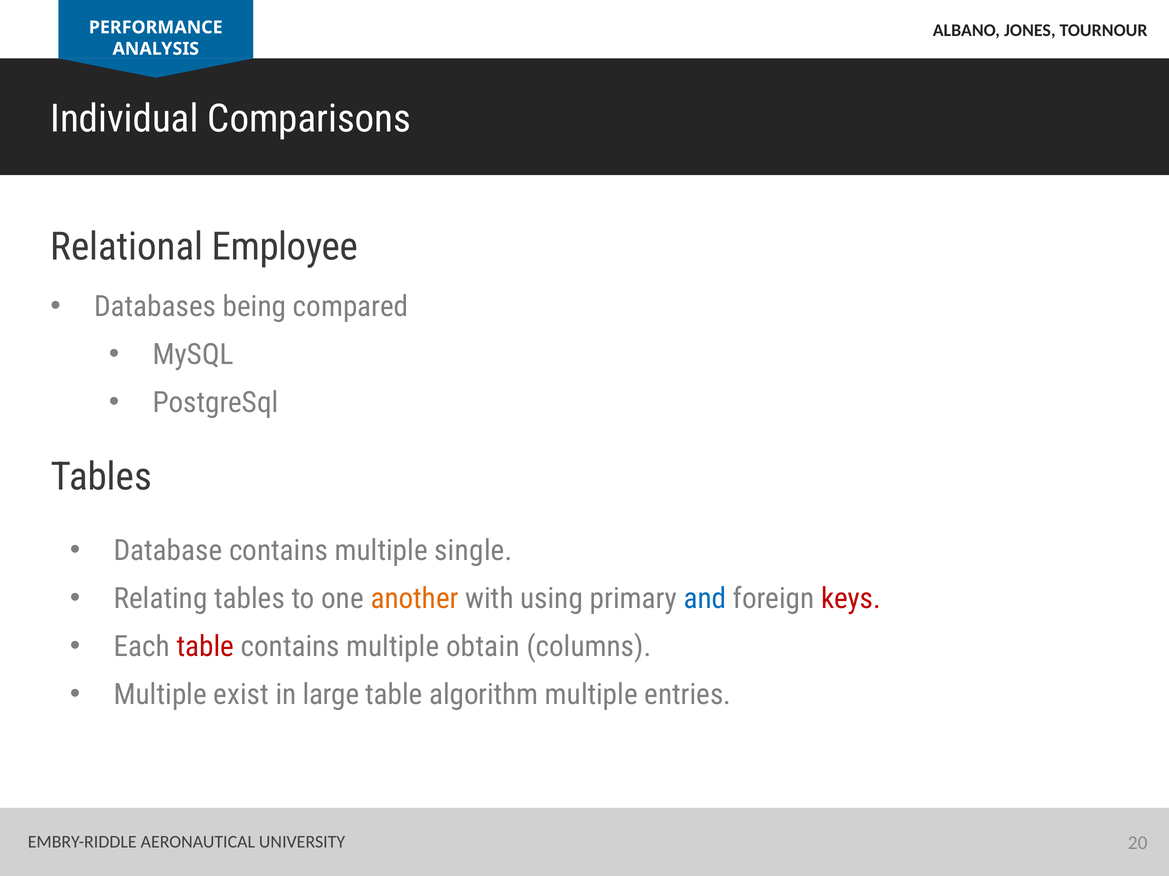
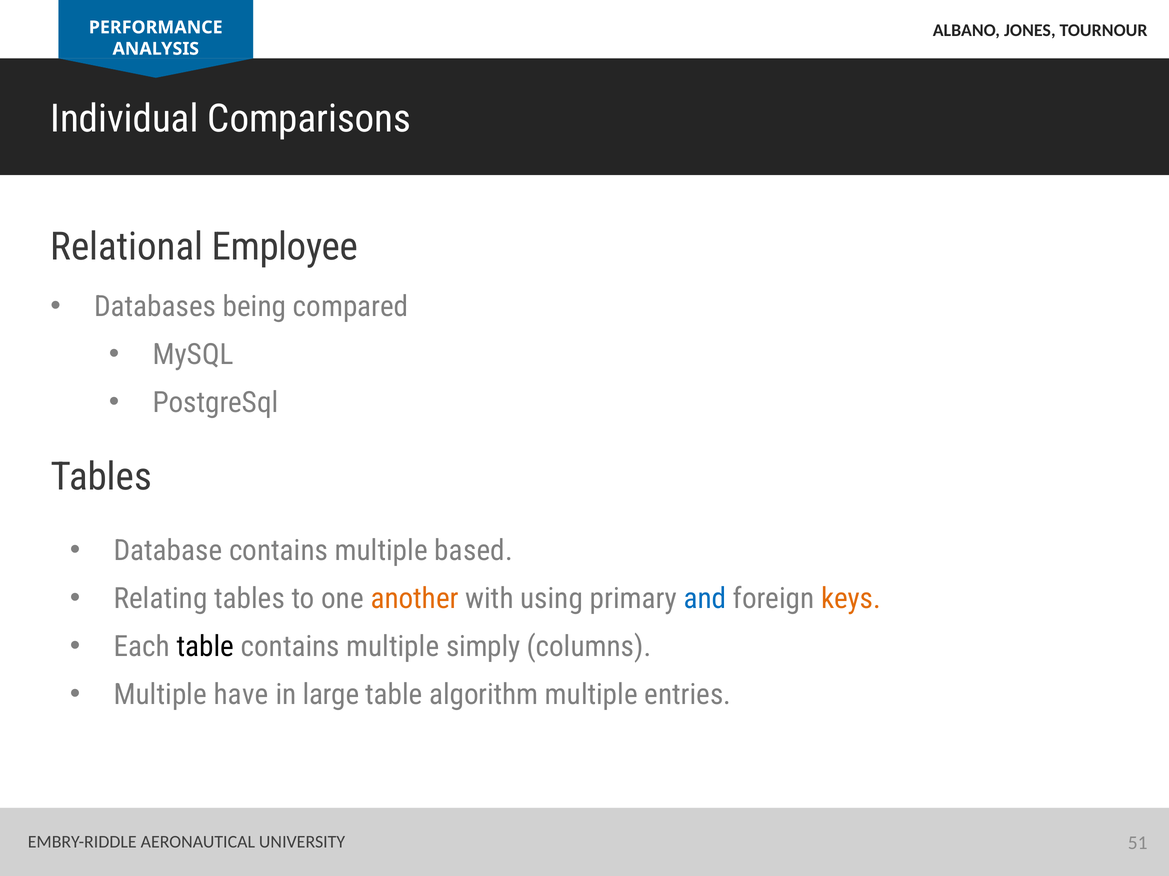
single: single -> based (474, 551)
keys colour: red -> orange (851, 599)
table colour: red -> black (205, 647)
obtain: obtain -> simply (483, 647)
exist: exist -> have (241, 695)
20: 20 -> 51 (1138, 844)
